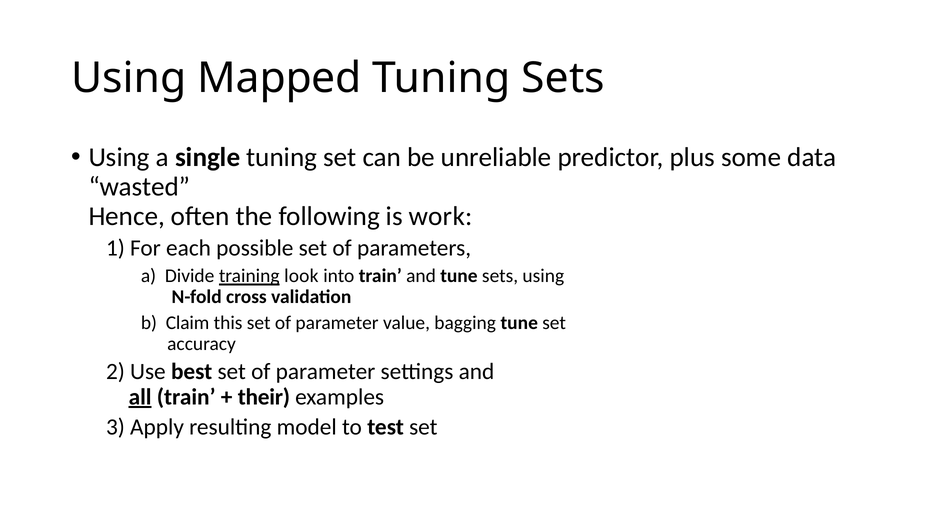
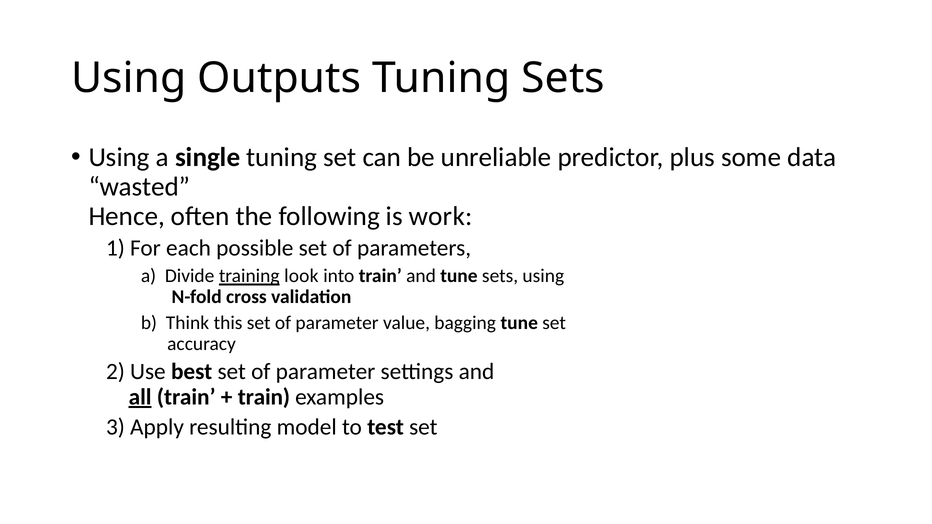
Mapped: Mapped -> Outputs (279, 78)
Claim: Claim -> Think (187, 323)
their: their -> train (264, 397)
